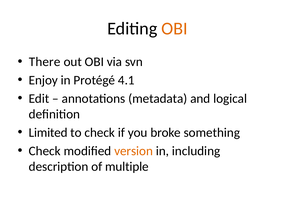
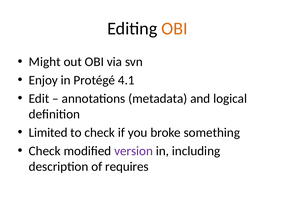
There: There -> Might (45, 62)
version colour: orange -> purple (134, 151)
multiple: multiple -> requires (127, 167)
